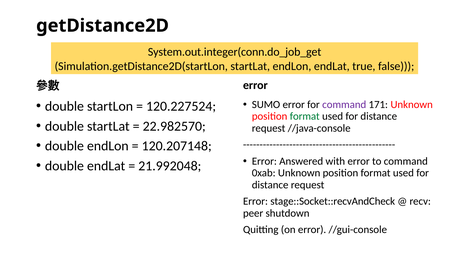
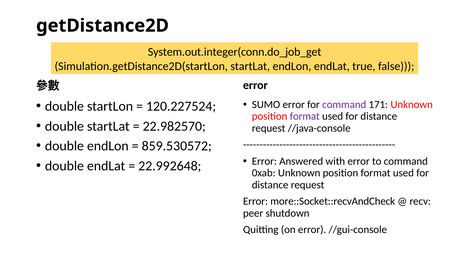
format colour: green -> purple (305, 116)
120.207148: 120.207148 -> 859.530572 (177, 146)
21.992048: 21.992048 -> 22.992648 (170, 166)
stage::Socket::recvAndCheck: stage::Socket::recvAndCheck -> more::Socket::recvAndCheck (333, 201)
